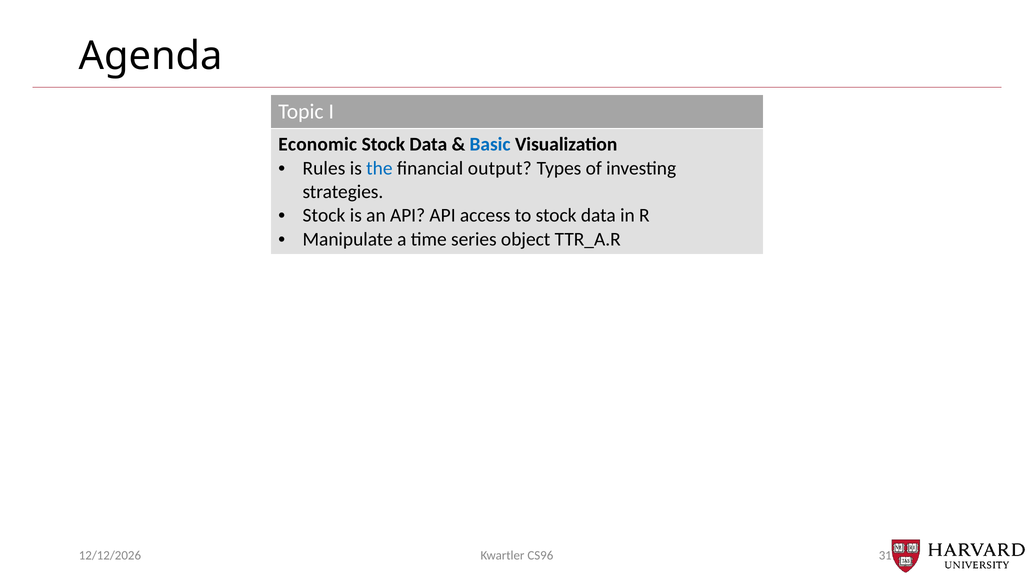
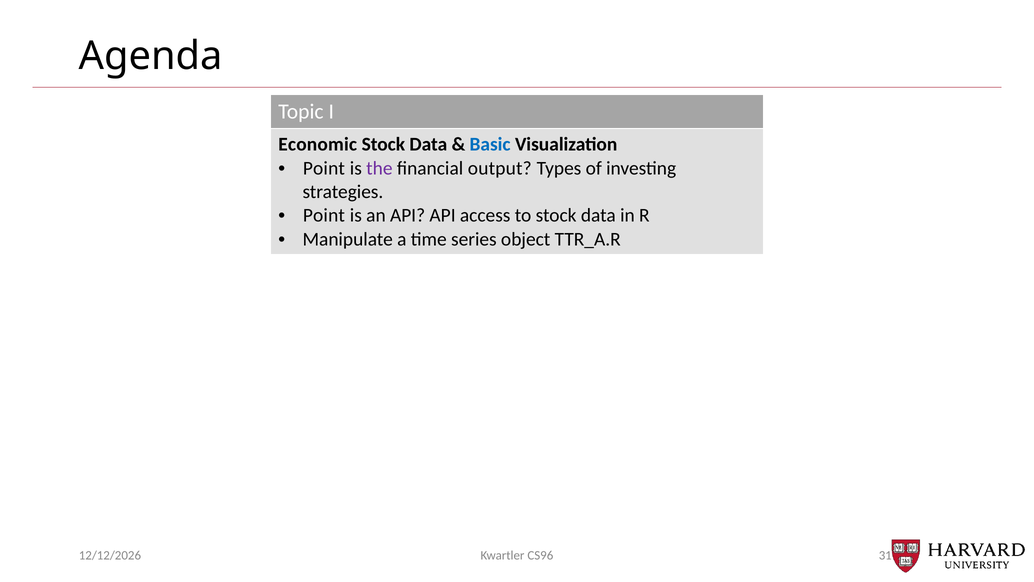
Rules: Rules -> Point (324, 168)
the colour: blue -> purple (379, 168)
Stock: Stock -> Point (324, 215)
